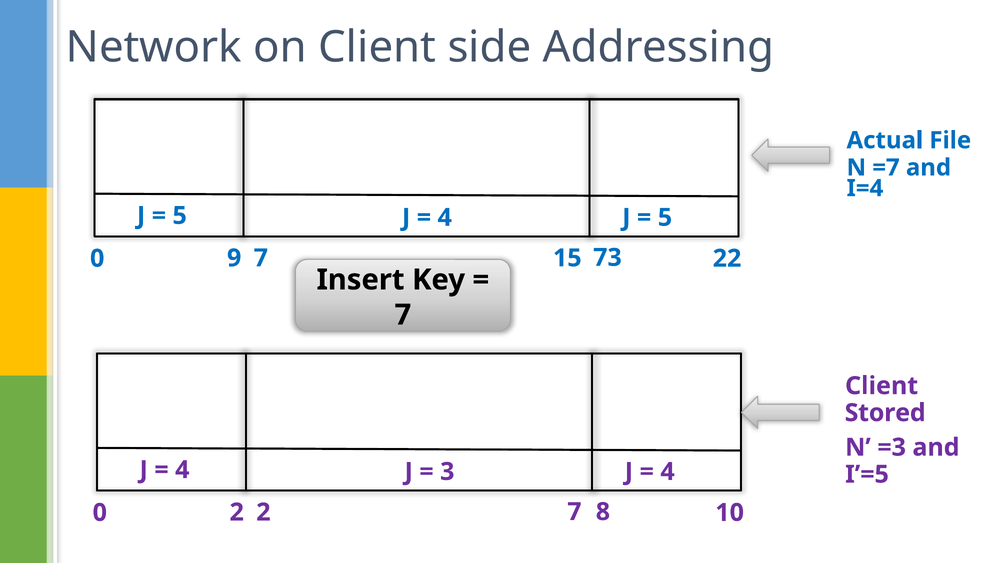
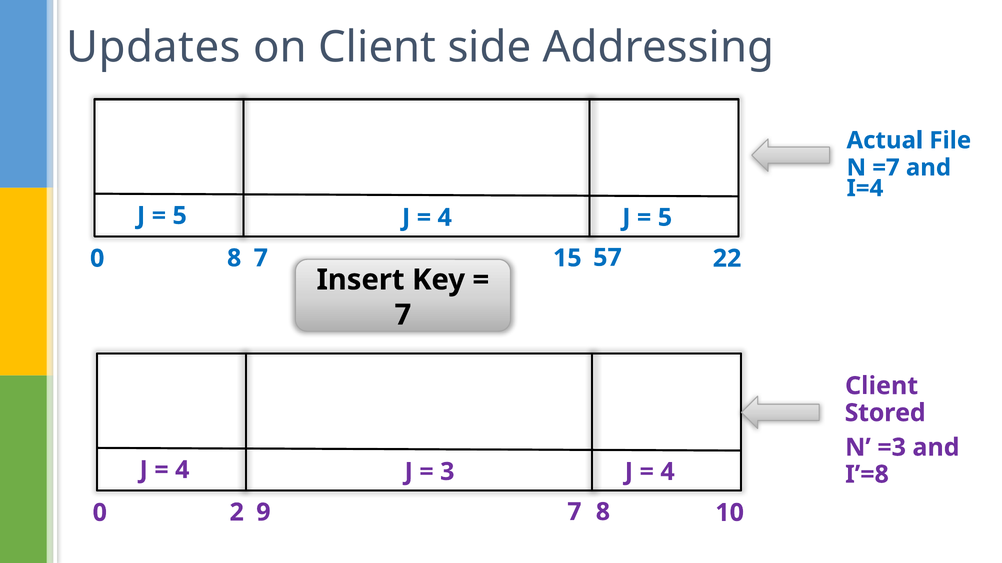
Network: Network -> Updates (154, 47)
0 9: 9 -> 8 (234, 258)
73: 73 -> 57 (607, 258)
I’=5: I’=5 -> I’=8 (867, 475)
2 2: 2 -> 9 (263, 513)
